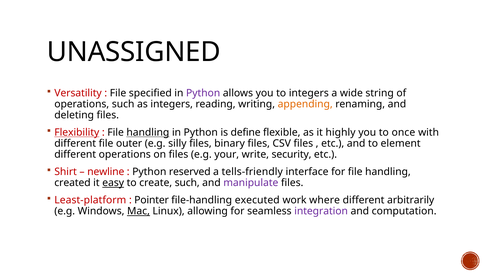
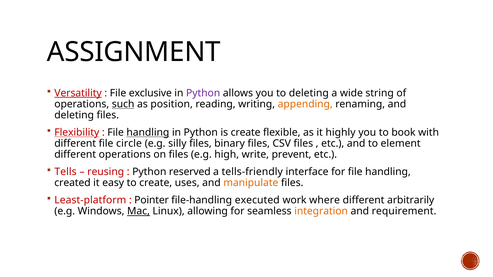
UNASSIGNED: UNASSIGNED -> ASSIGNMENT (134, 52)
Versatility underline: none -> present (78, 93)
specified: specified -> exclusive (150, 93)
to integers: integers -> deleting (309, 93)
such underline: none -> present (123, 104)
as integers: integers -> position (172, 104)
is define: define -> create (246, 133)
once: once -> book (403, 133)
outer: outer -> circle (129, 144)
your: your -> high (227, 155)
security: security -> prevent (292, 155)
Shirt: Shirt -> Tells (66, 172)
newline: newline -> reusing (106, 172)
easy underline: present -> none (113, 183)
create such: such -> uses (187, 183)
manipulate colour: purple -> orange (251, 183)
integration colour: purple -> orange (321, 211)
computation: computation -> requirement (404, 211)
